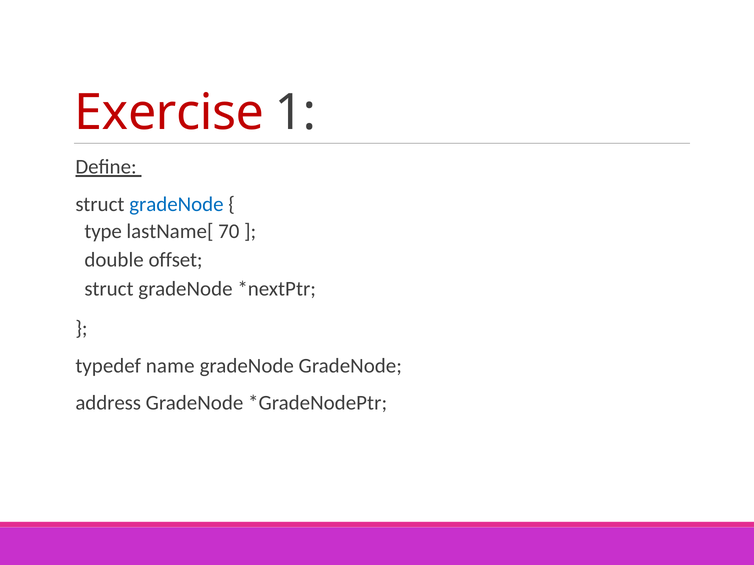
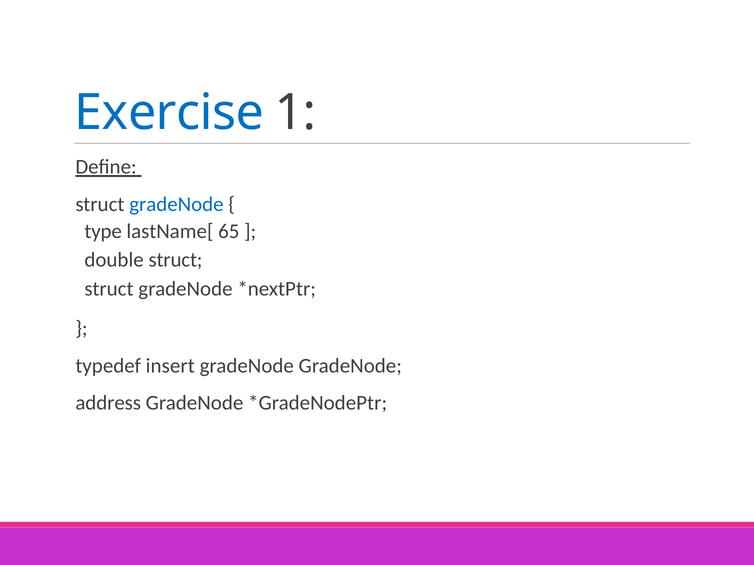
Exercise colour: red -> blue (169, 113)
70: 70 -> 65 (229, 231)
double offset: offset -> struct (175, 260)
name: name -> insert (170, 366)
